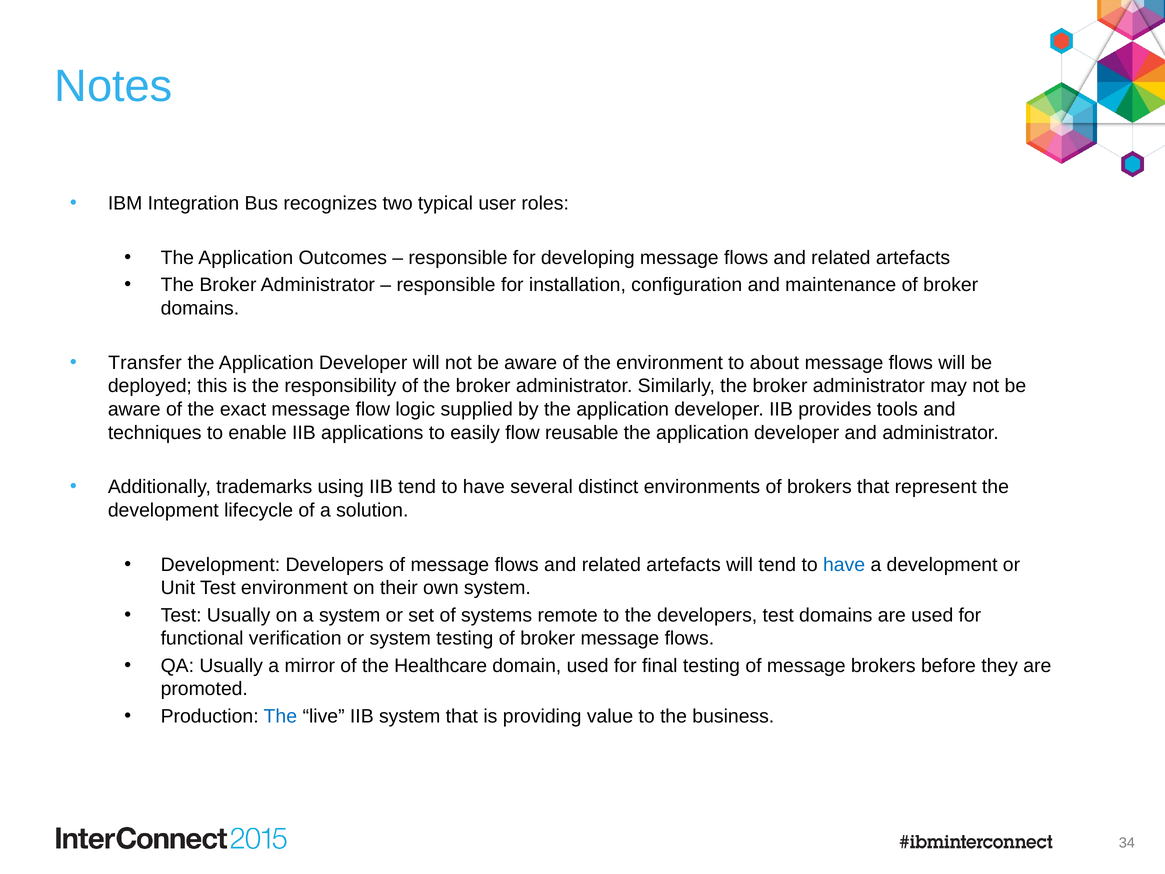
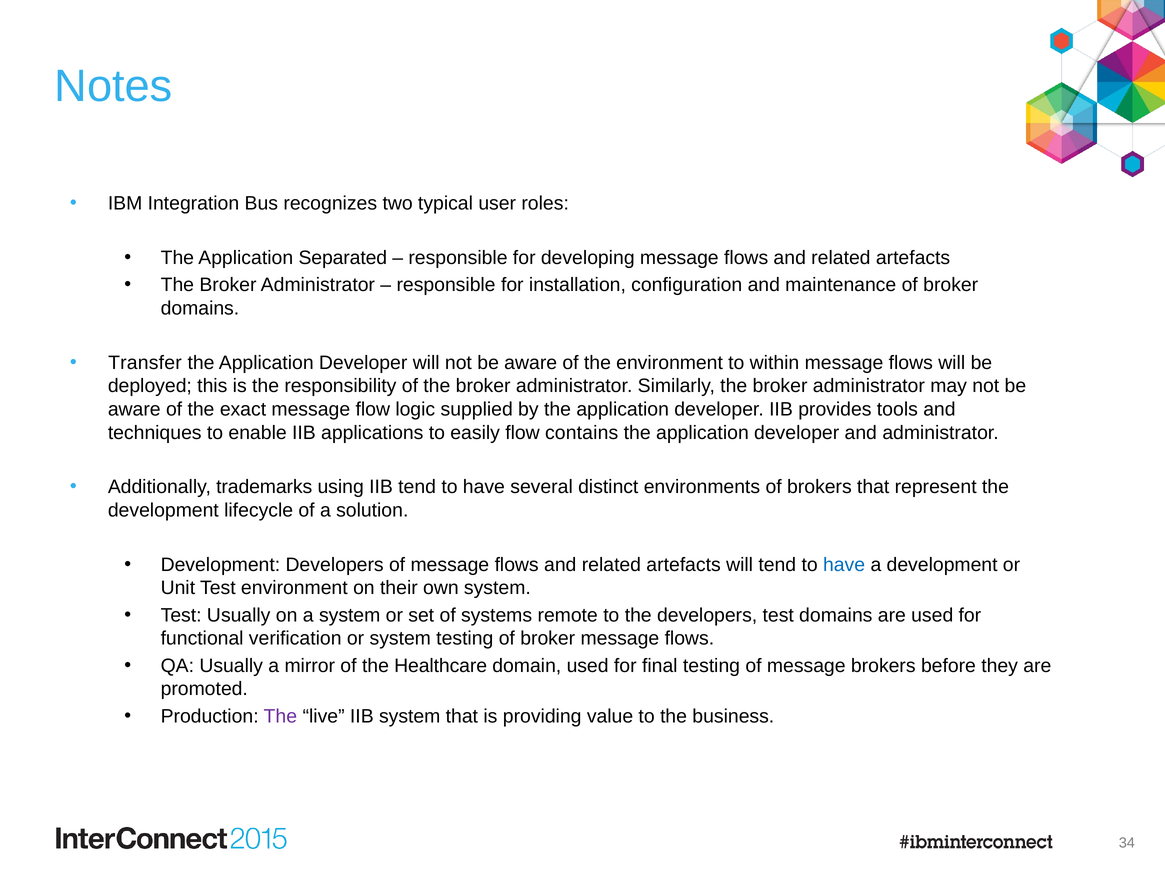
Outcomes: Outcomes -> Separated (343, 258)
about: about -> within (774, 363)
reusable: reusable -> contains (582, 432)
The colour: blue -> purple (280, 716)
